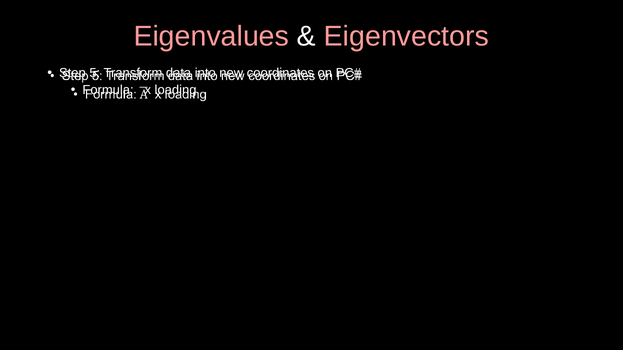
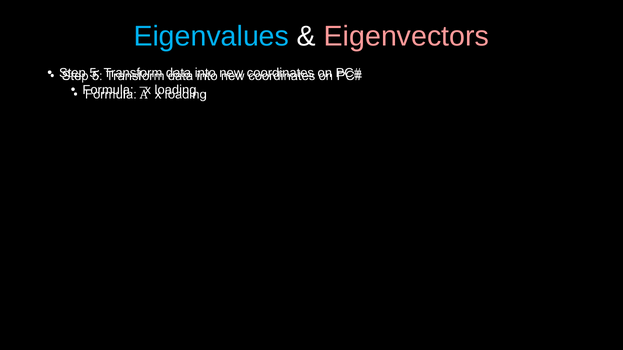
Eigenvalues colour: pink -> light blue (211, 37)
